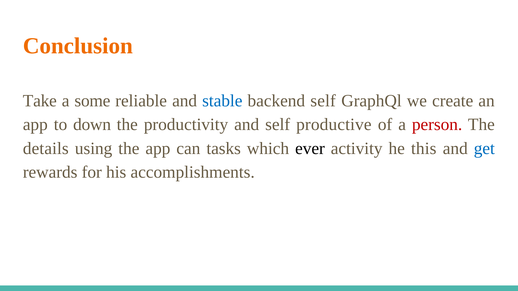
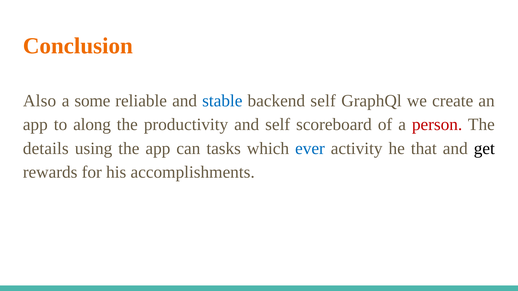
Take: Take -> Also (40, 101)
down: down -> along (92, 125)
productive: productive -> scoreboard (334, 125)
ever colour: black -> blue (310, 149)
this: this -> that (424, 149)
get colour: blue -> black (484, 149)
